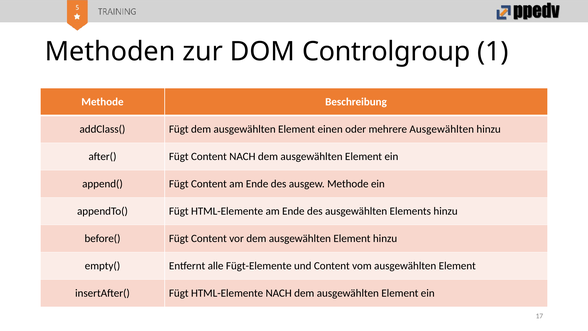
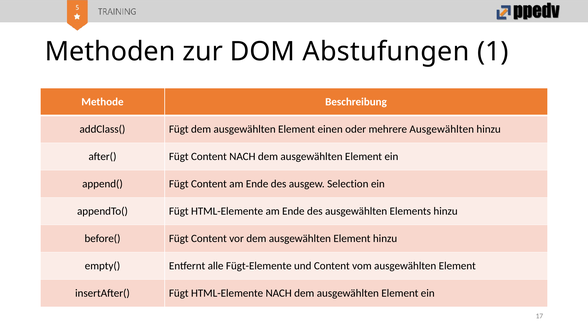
Controlgroup: Controlgroup -> Abstufungen (386, 52)
ausgew Methode: Methode -> Selection (348, 184)
